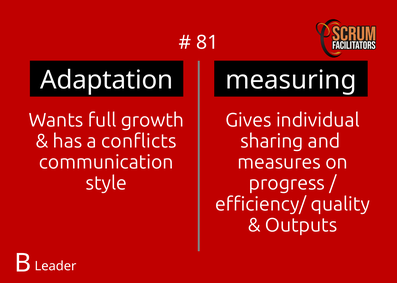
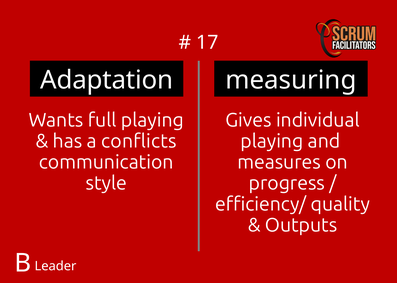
81: 81 -> 17 (207, 42)
full growth: growth -> playing (152, 120)
sharing: sharing -> playing (272, 141)
